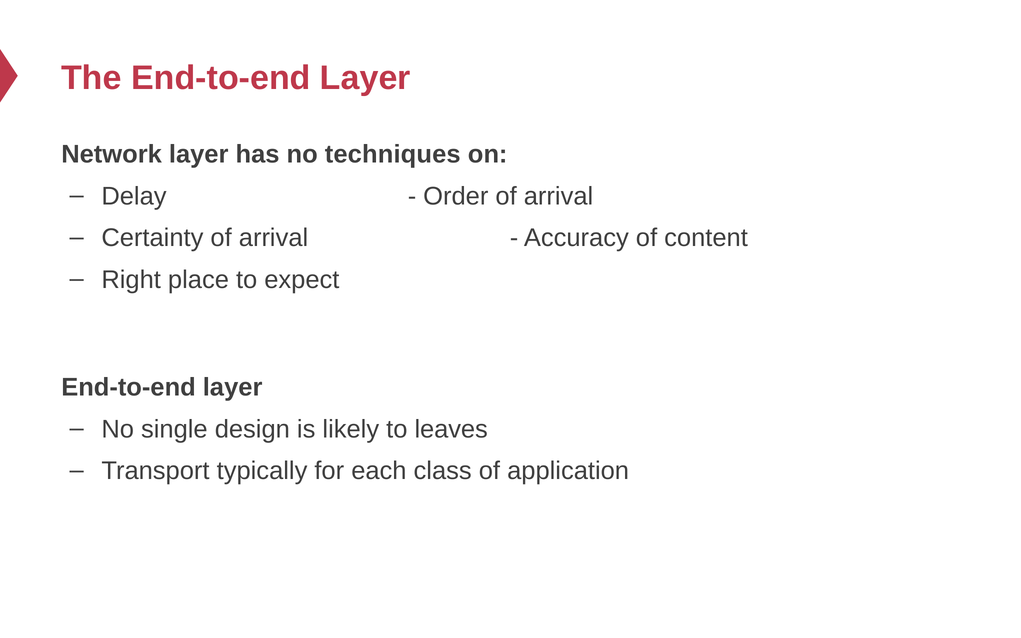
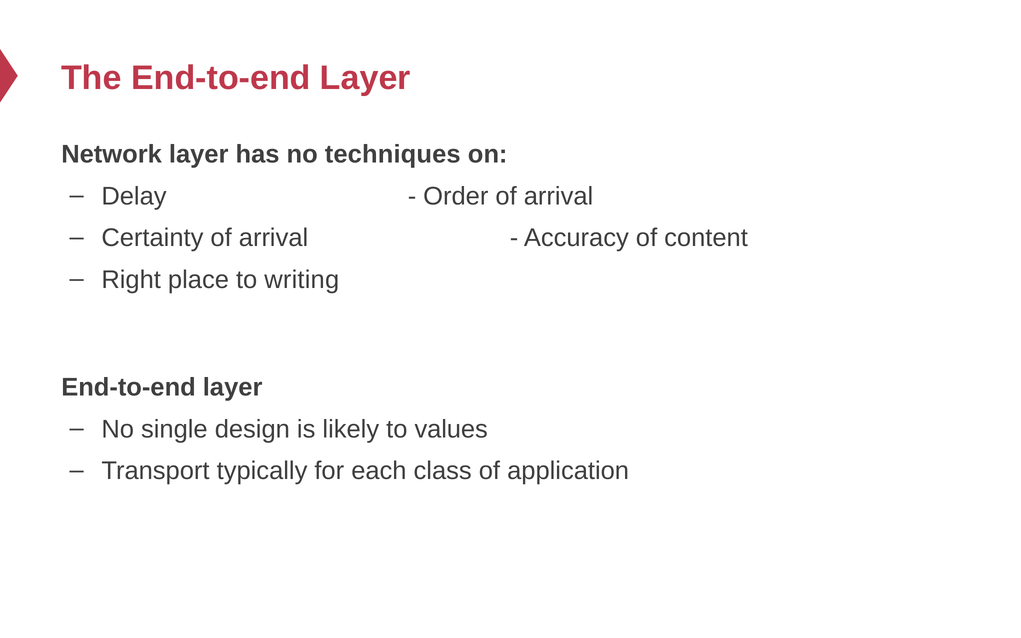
expect: expect -> writing (302, 280)
leaves: leaves -> values (451, 429)
